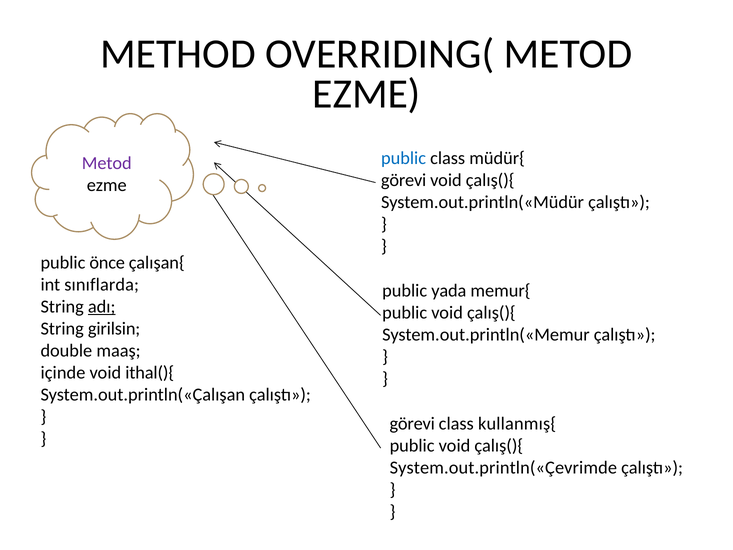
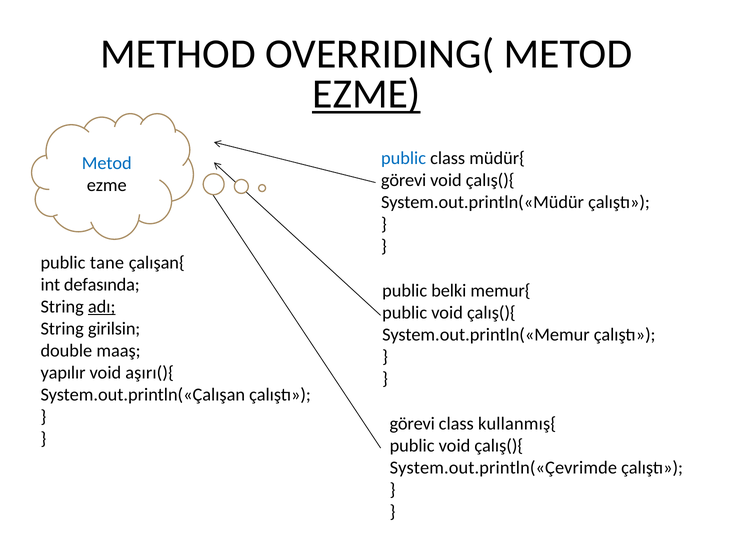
EZME underline: none -> present (366, 94)
Metod colour: purple -> blue (107, 163)
önce: önce -> tane (107, 263)
sınıflarda: sınıflarda -> defasında (102, 285)
yada: yada -> belki (449, 291)
içinde: içinde -> yapılır (63, 373)
ithal(){: ithal(){ -> aşırı(){ (150, 373)
